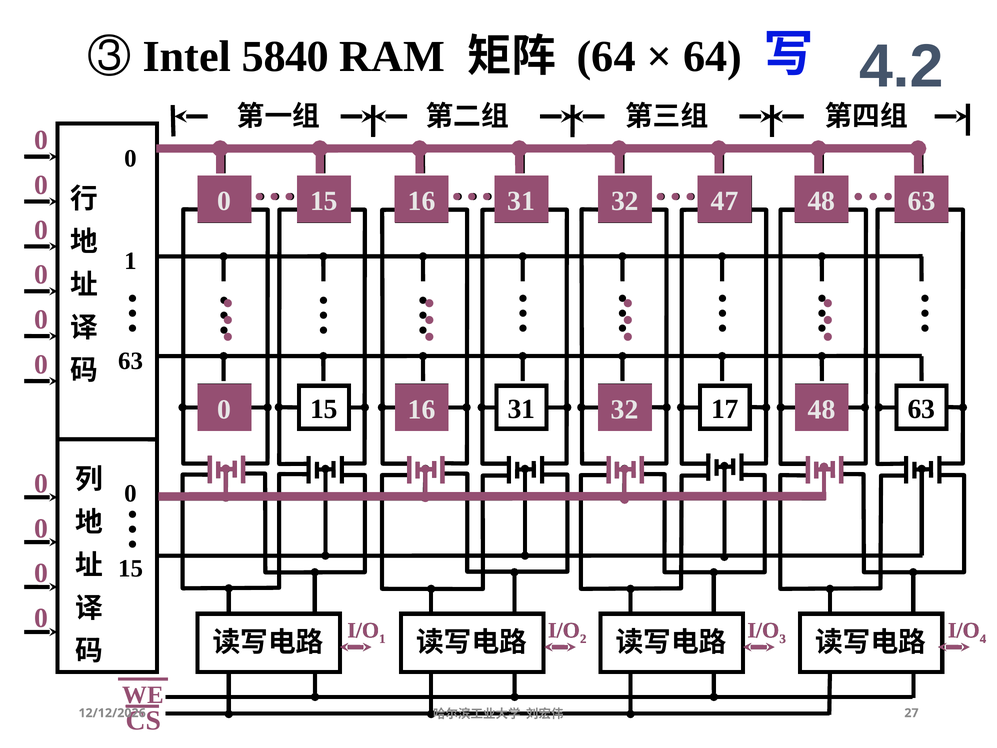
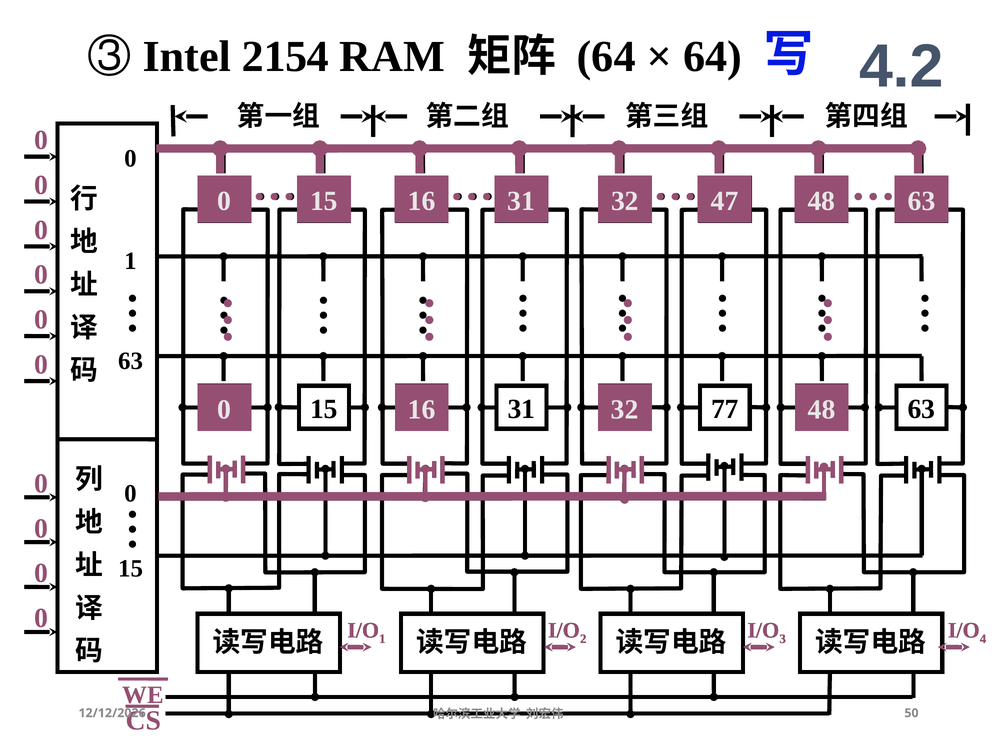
5840: 5840 -> 2154 (285, 57)
17: 17 -> 77 (725, 409)
27: 27 -> 50 (911, 713)
